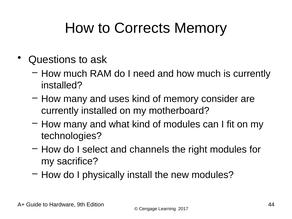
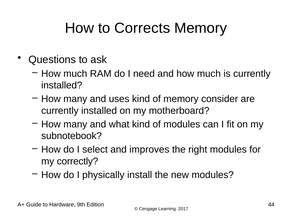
technologies: technologies -> subnotebook (72, 136)
channels: channels -> improves (149, 150)
sacrifice: sacrifice -> correctly (78, 161)
